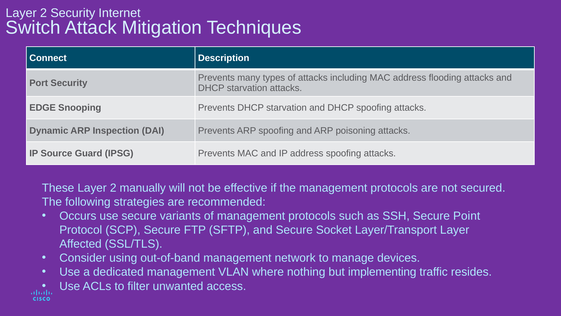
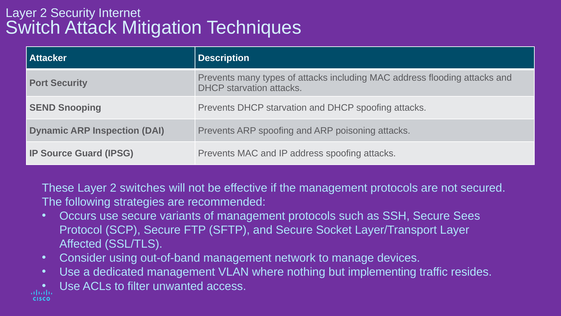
Connect: Connect -> Attacker (48, 58)
EDGE: EDGE -> SEND (43, 108)
manually: manually -> switches (143, 188)
Point: Point -> Sees (467, 216)
